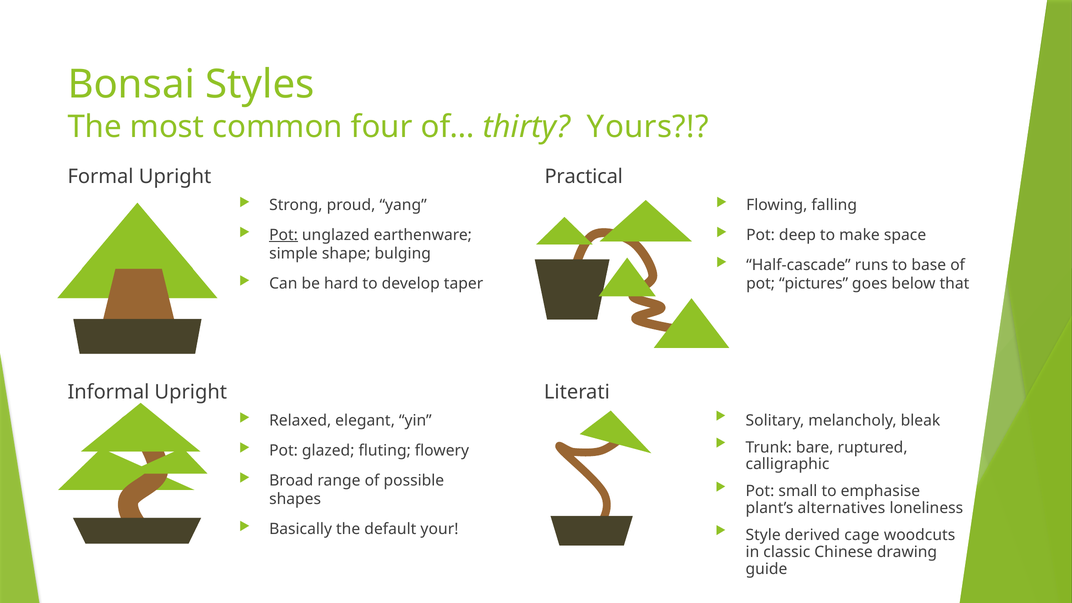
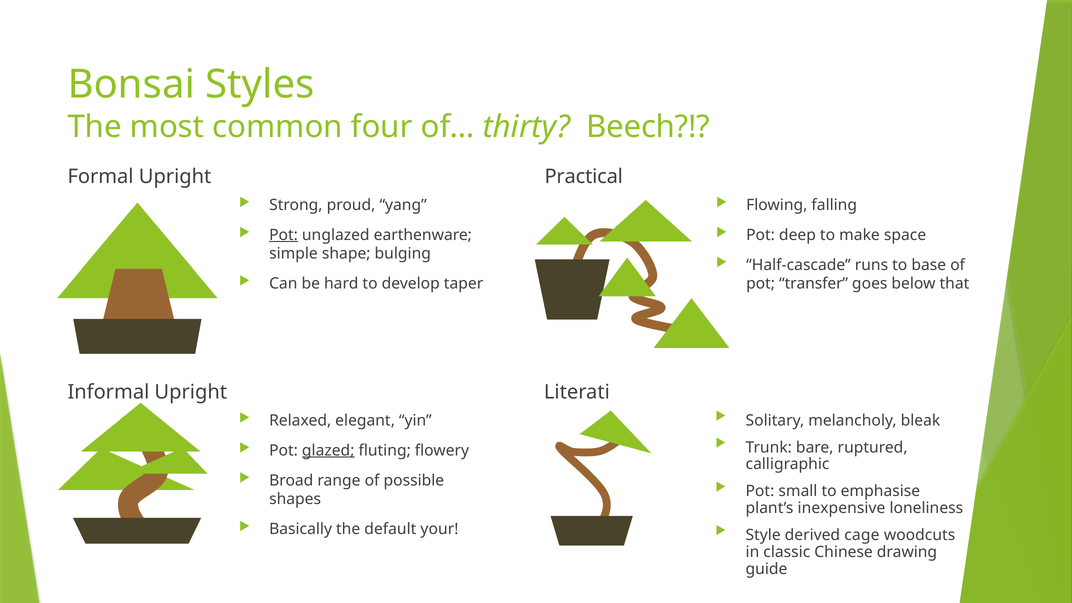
Yours: Yours -> Beech (648, 127)
pictures: pictures -> transfer (814, 284)
glazed underline: none -> present (328, 450)
alternatives: alternatives -> inexpensive (841, 508)
